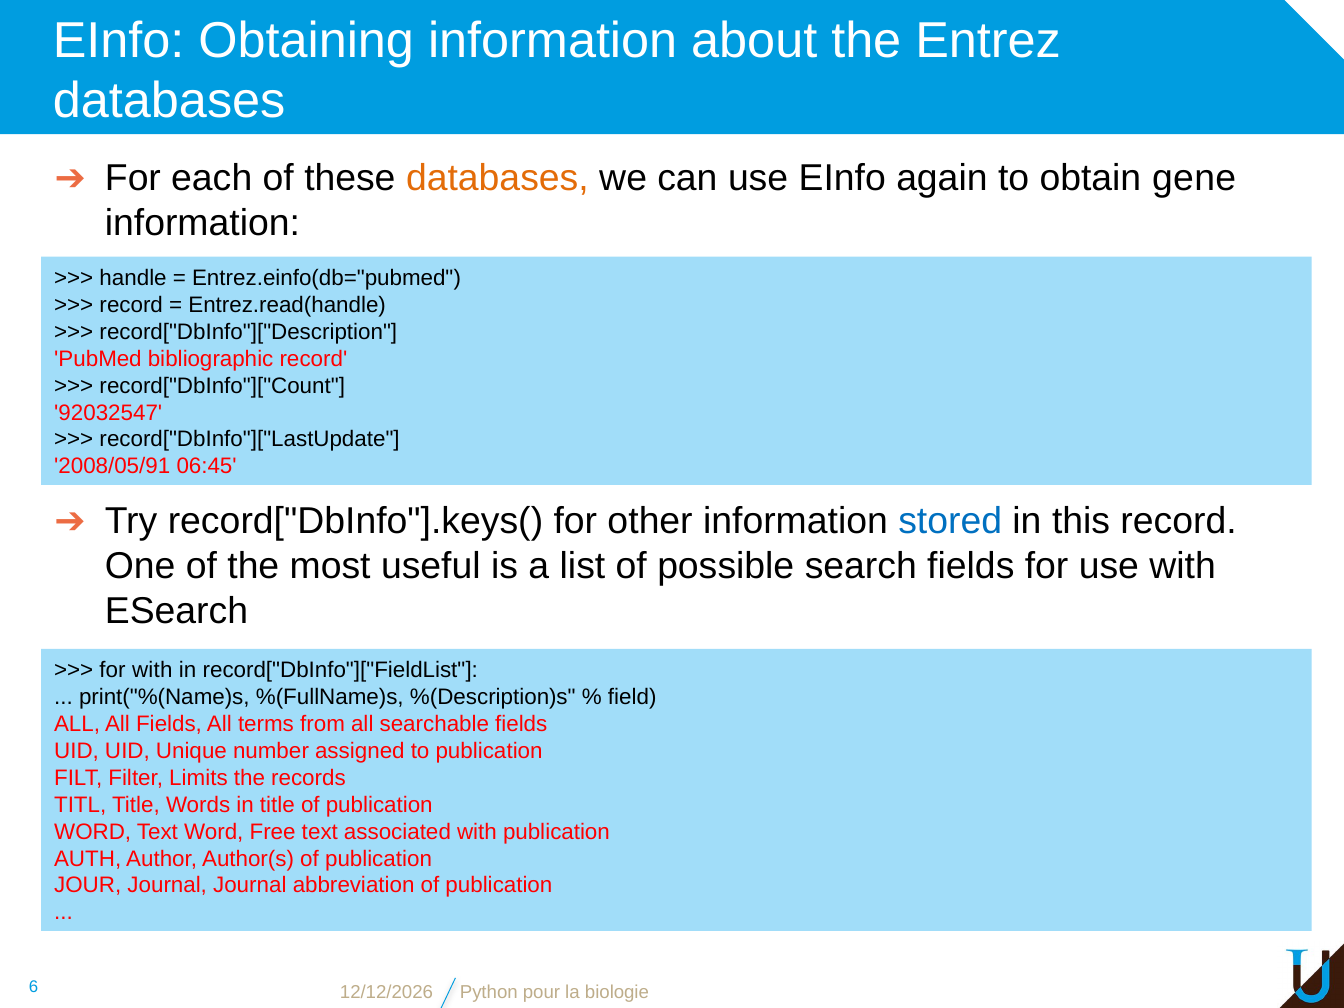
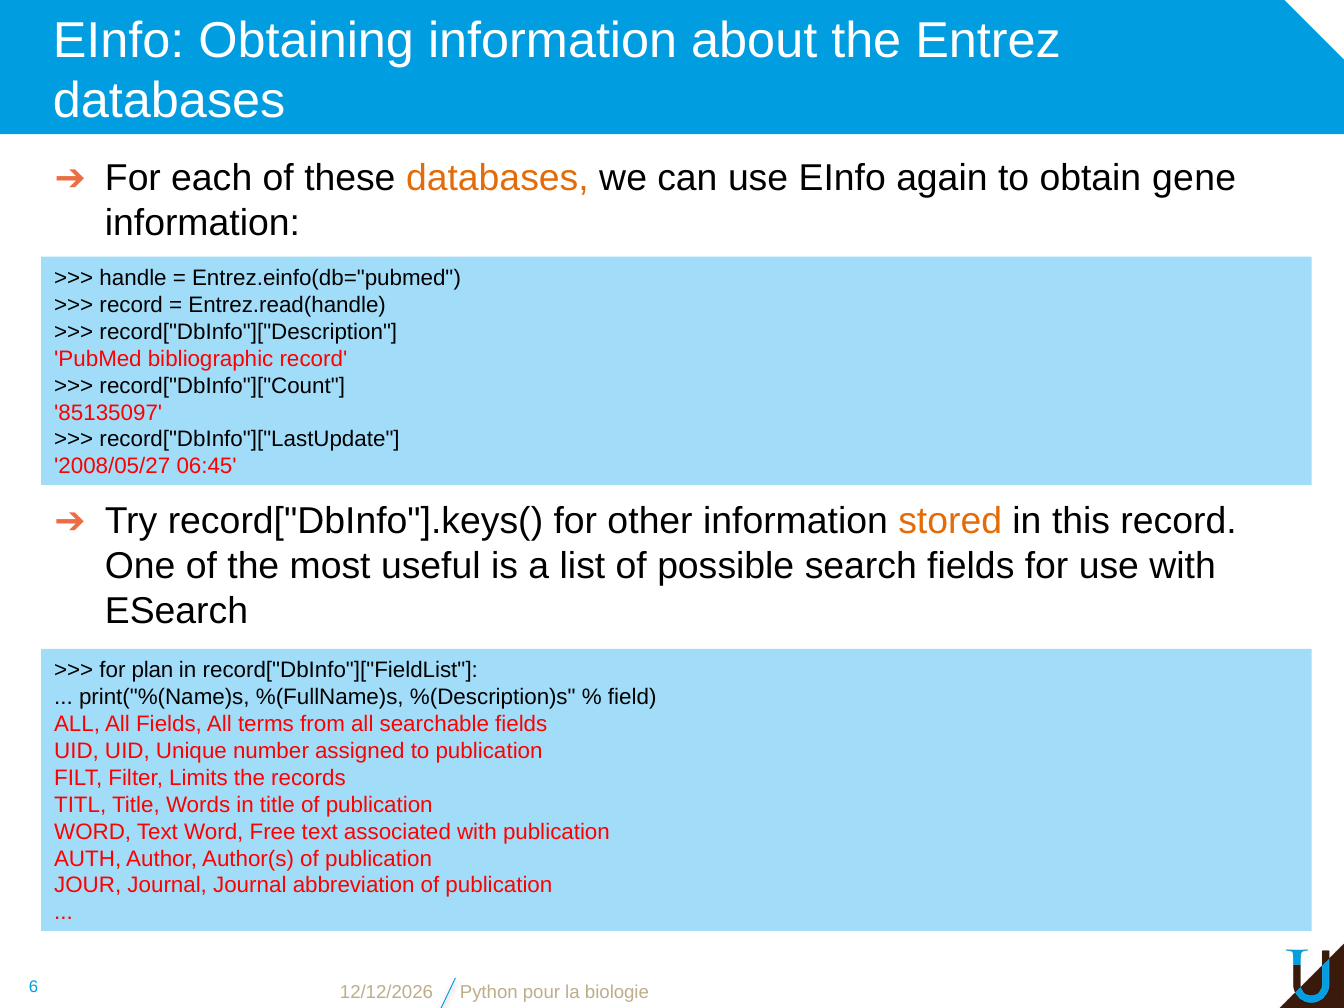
92032547: 92032547 -> 85135097 (108, 413)
2008/05/91: 2008/05/91 -> 2008/05/27 (112, 466)
stored colour: blue -> orange (950, 521)
for with: with -> plan (152, 670)
